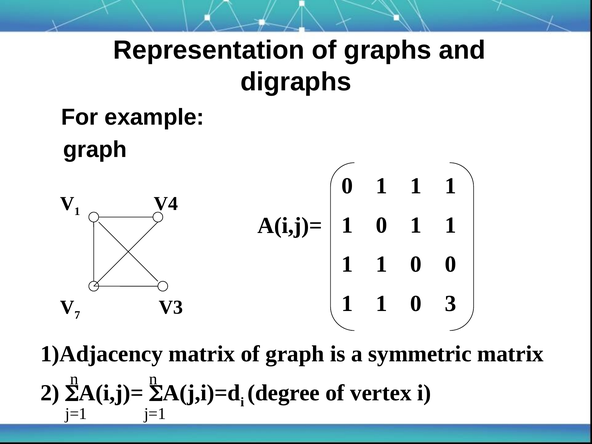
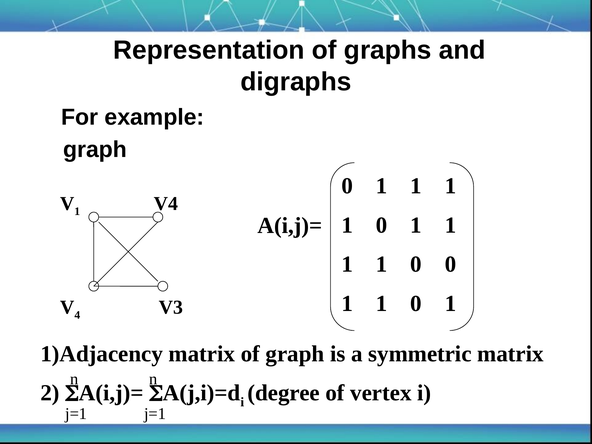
3: 3 -> 1 (450, 303)
7: 7 -> 4 (77, 315)
